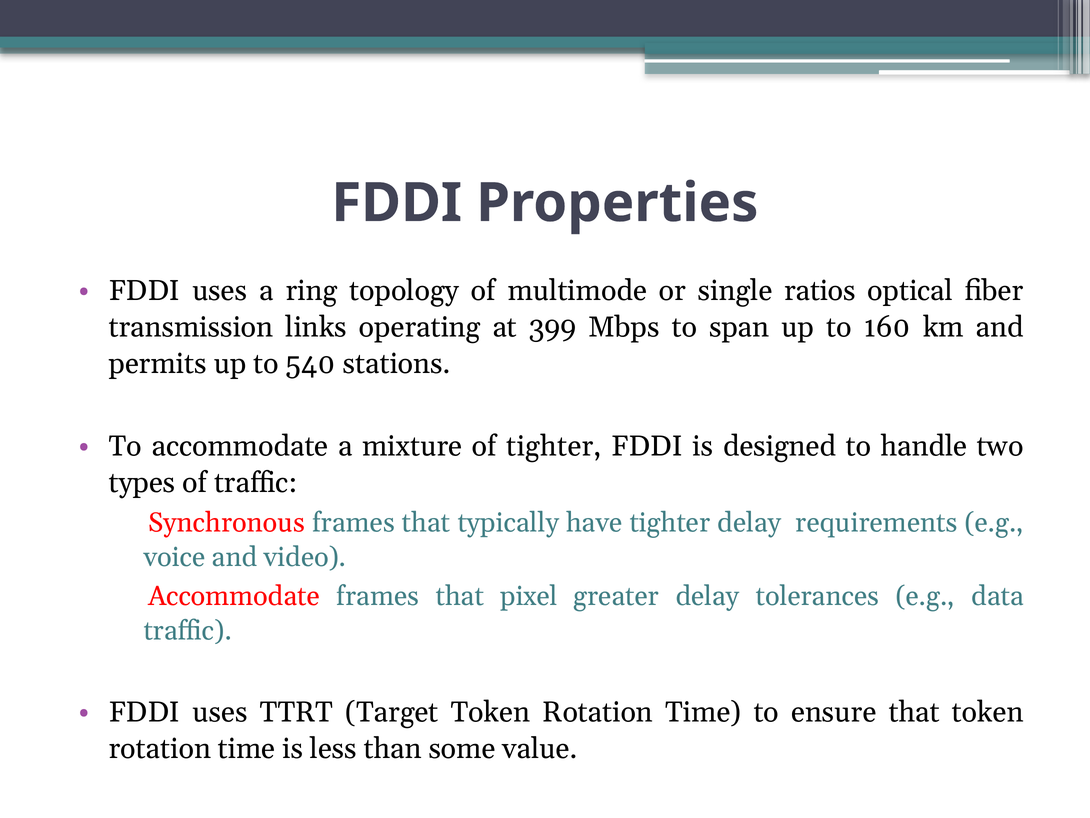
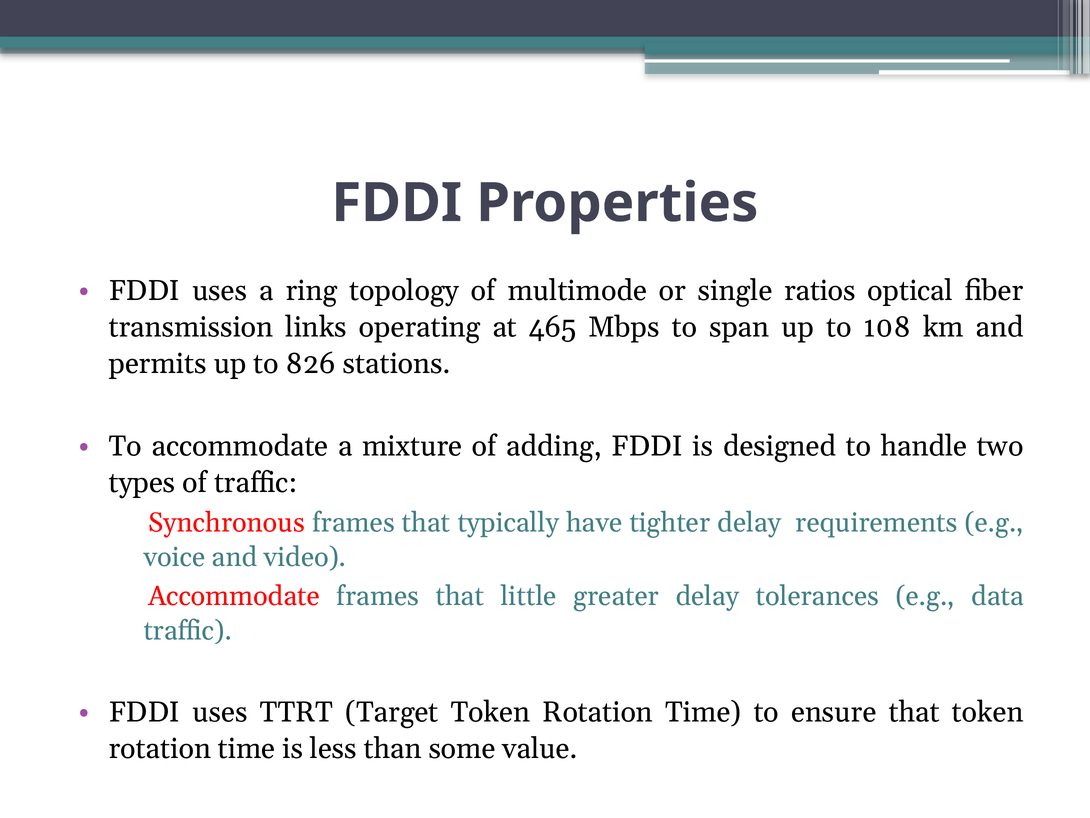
399: 399 -> 465 (553, 327)
160: 160 -> 108 (887, 327)
540: 540 -> 826 (311, 364)
of tighter: tighter -> adding (554, 446)
pixel: pixel -> little (529, 596)
